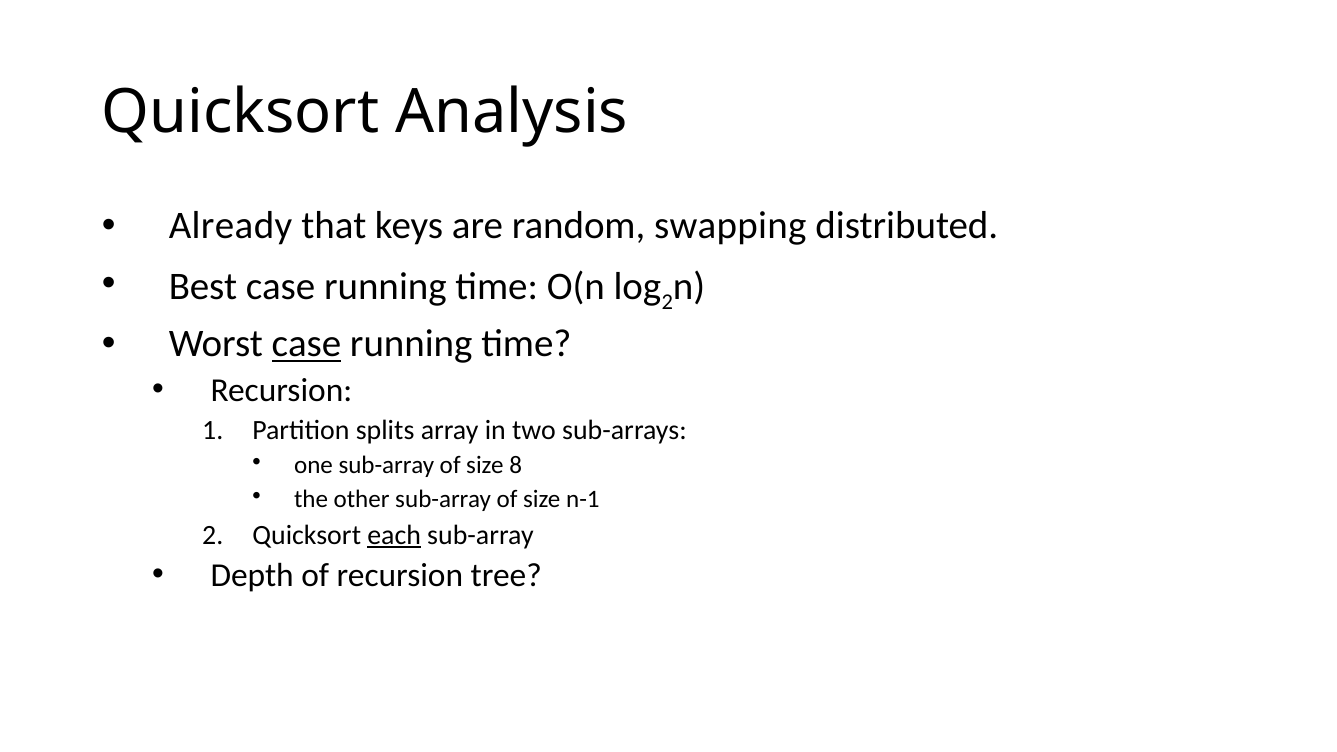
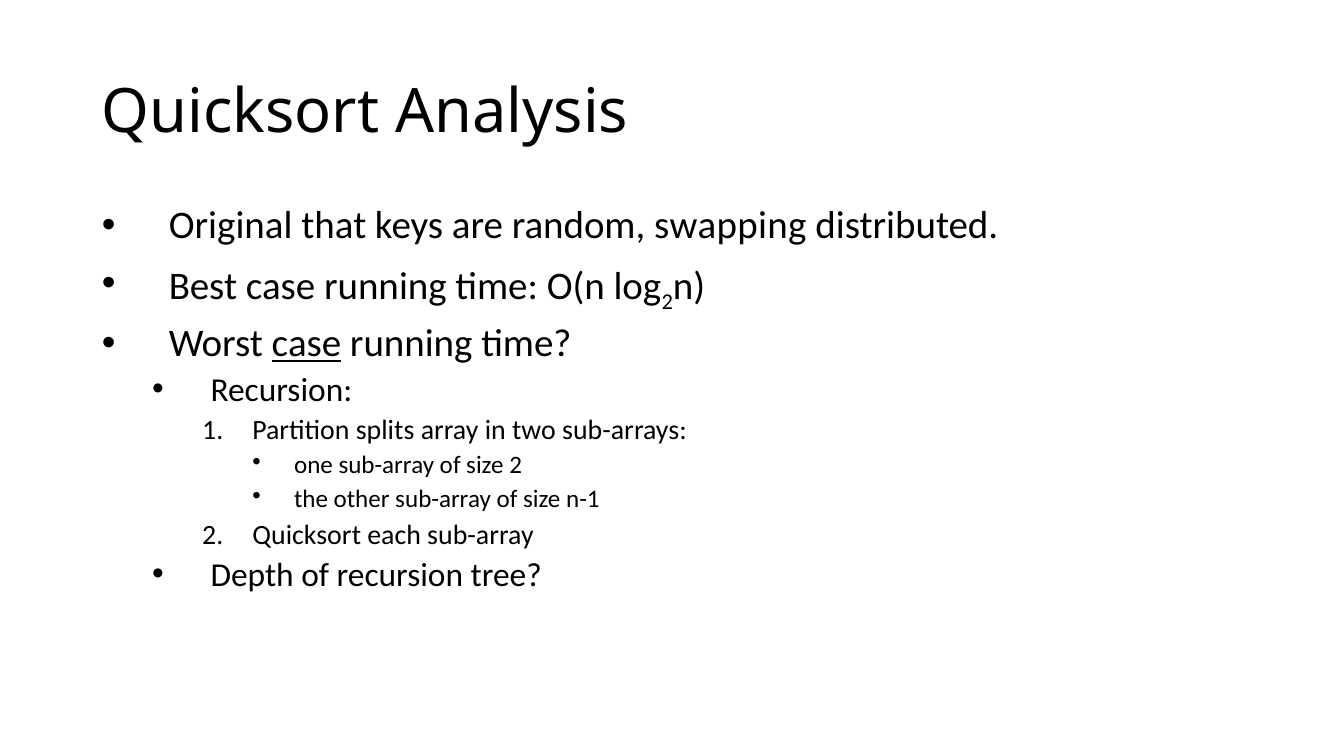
Already: Already -> Original (231, 226)
size 8: 8 -> 2 (516, 466)
each underline: present -> none (394, 535)
